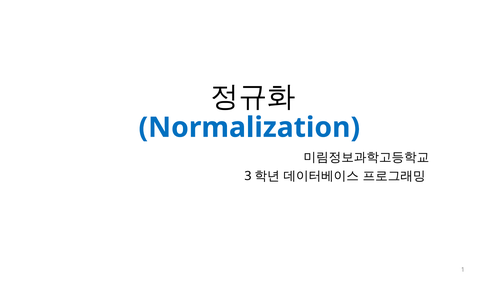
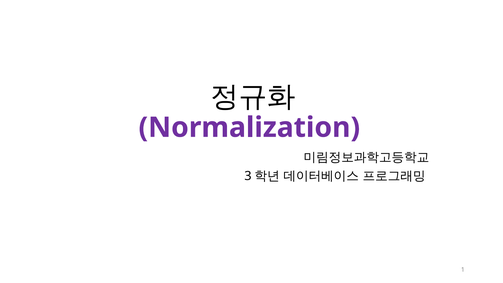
Normalization colour: blue -> purple (249, 127)
